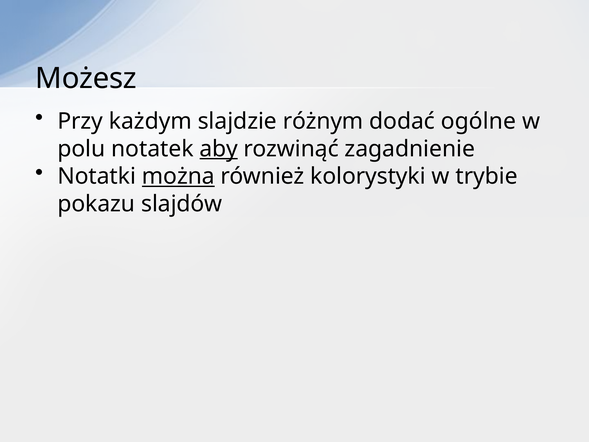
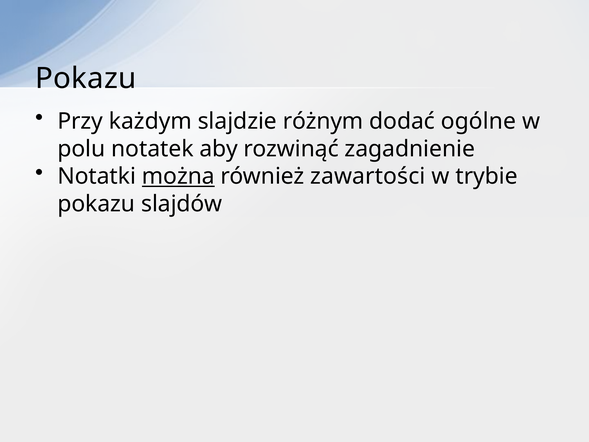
Możesz: Możesz -> Pokazu (86, 78)
aby underline: present -> none (219, 149)
kolorystyki: kolorystyki -> zawartości (368, 176)
